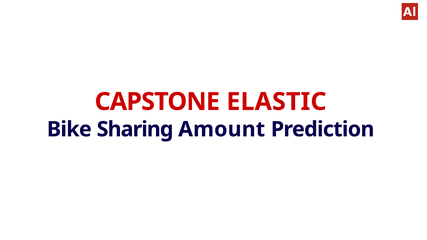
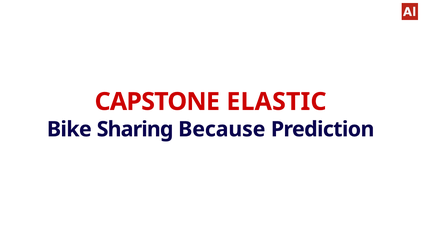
Amount: Amount -> Because (222, 129)
